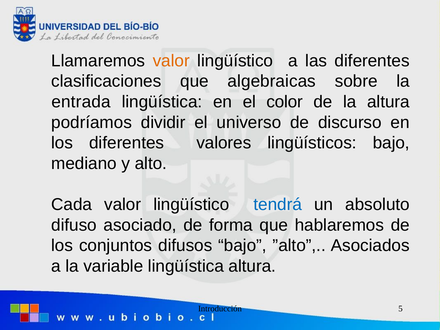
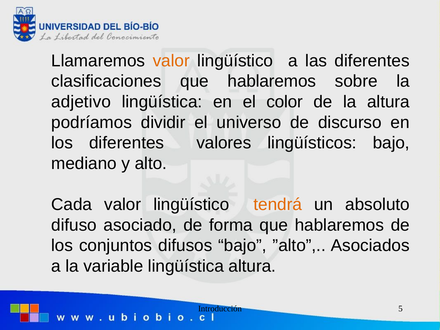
clasificaciones que algebraicas: algebraicas -> hablaremos (272, 81)
entrada: entrada -> adjetivo (81, 102)
tendrá colour: blue -> orange (278, 205)
